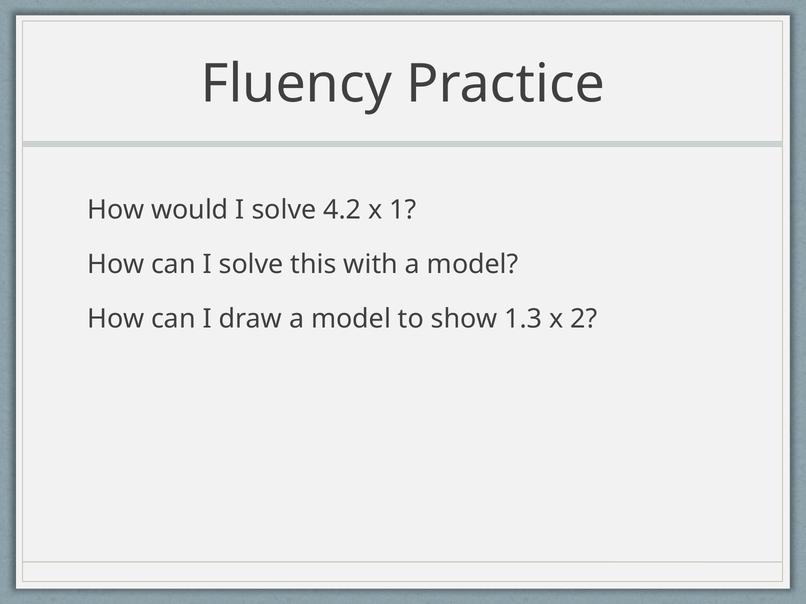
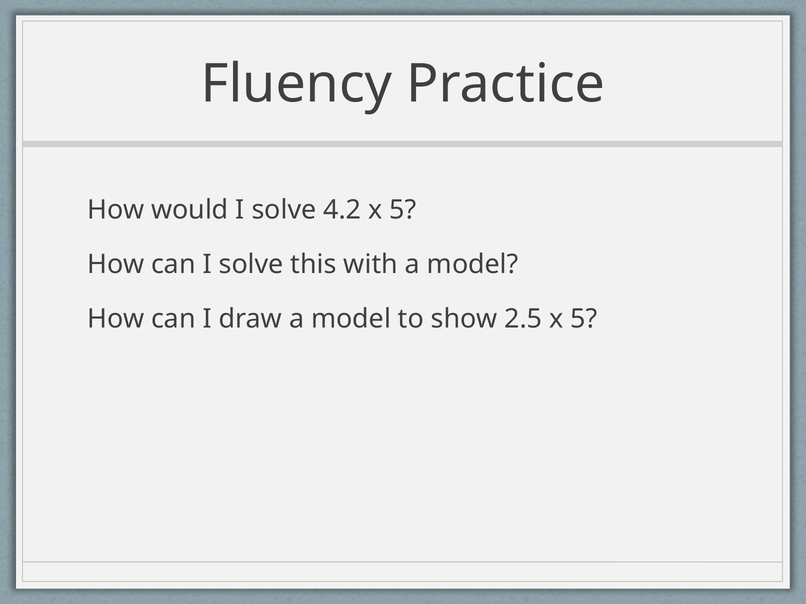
4.2 x 1: 1 -> 5 (403, 210)
1.3: 1.3 -> 2.5 (523, 319)
2: 2 -> 5 (584, 319)
